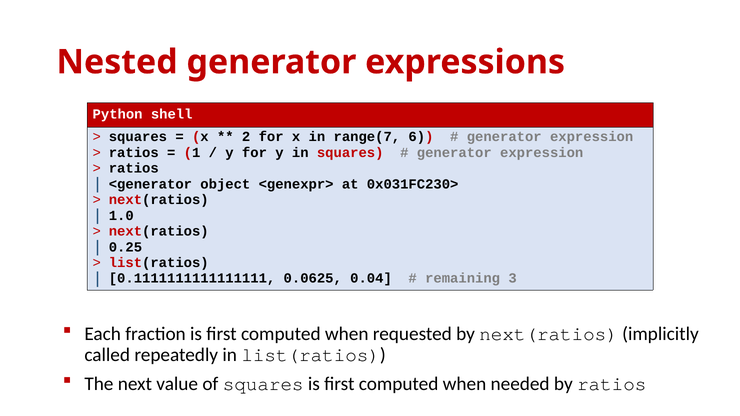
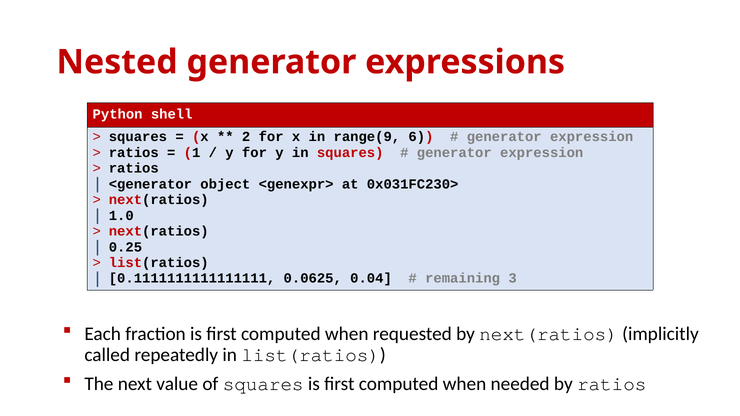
range(7: range(7 -> range(9 (367, 137)
